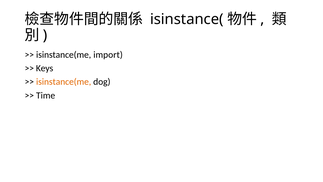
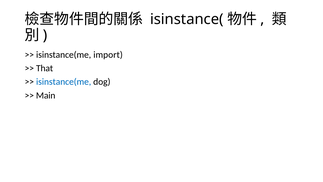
Keys: Keys -> That (45, 68)
isinstance(me colour: orange -> blue (64, 82)
Time: Time -> Main (46, 95)
